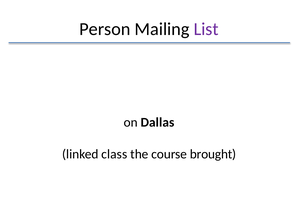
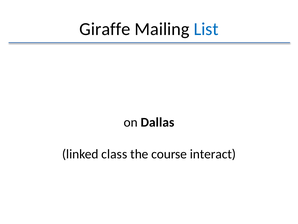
Person: Person -> Giraffe (105, 29)
List colour: purple -> blue (206, 29)
brought: brought -> interact (213, 154)
